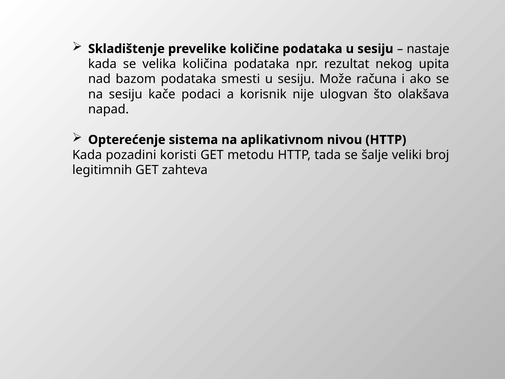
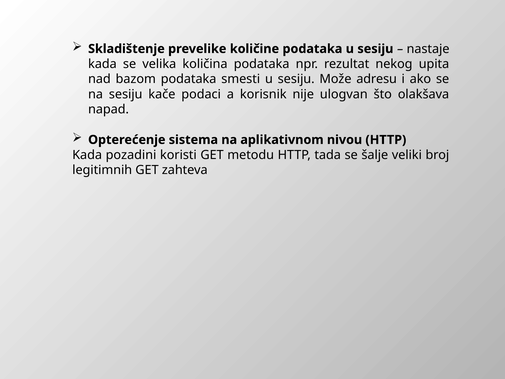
računa: računa -> adresu (377, 79)
